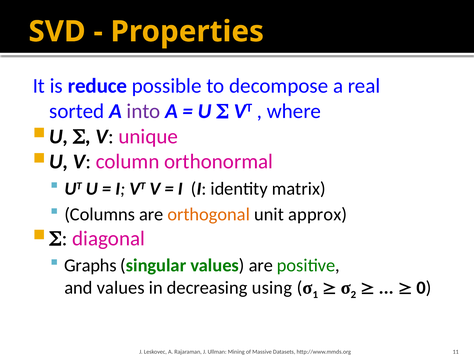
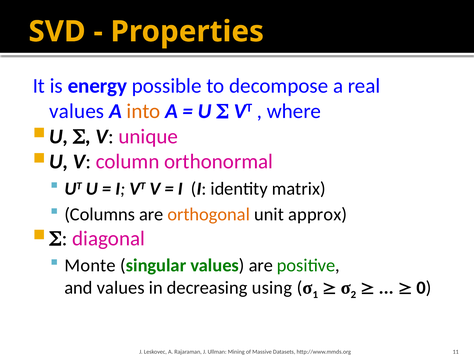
reduce: reduce -> energy (97, 86)
sorted: sorted -> values (77, 111)
into colour: purple -> orange (144, 111)
Graphs: Graphs -> Monte (90, 266)
